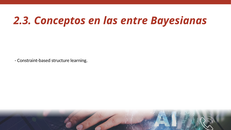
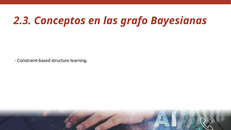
entre: entre -> grafo (134, 21)
